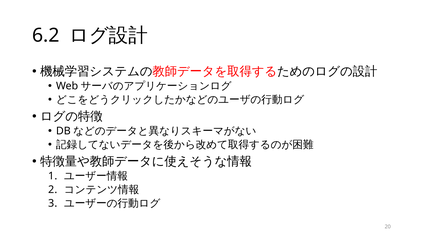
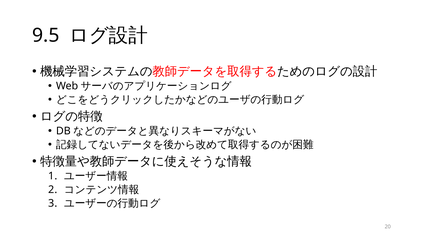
6.2: 6.2 -> 9.5 (46, 36)
